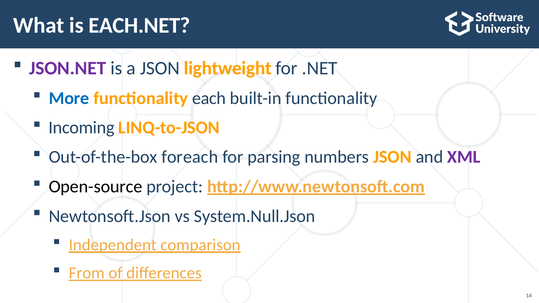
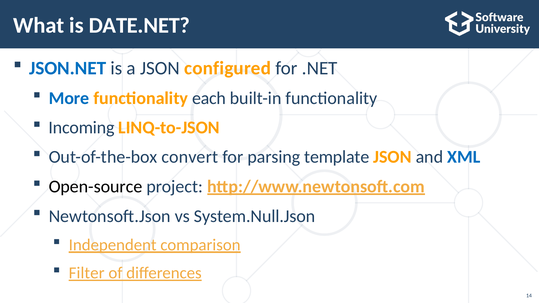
EACH.NET: EACH.NET -> DATE.NET (139, 26)
JSON.NET colour: purple -> blue (68, 68)
lightweight: lightweight -> configured (228, 68)
foreach: foreach -> convert (190, 157)
numbers: numbers -> template (337, 157)
XML colour: purple -> blue (464, 157)
From: From -> Filter (87, 273)
